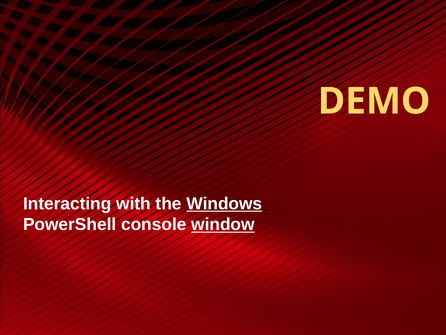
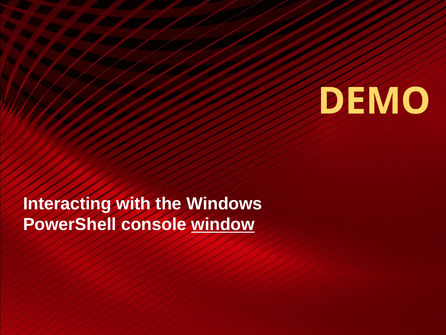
Windows underline: present -> none (224, 203)
